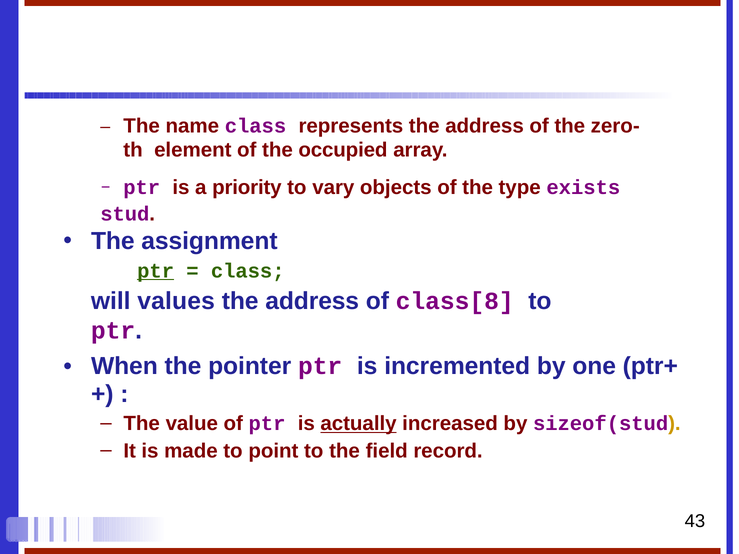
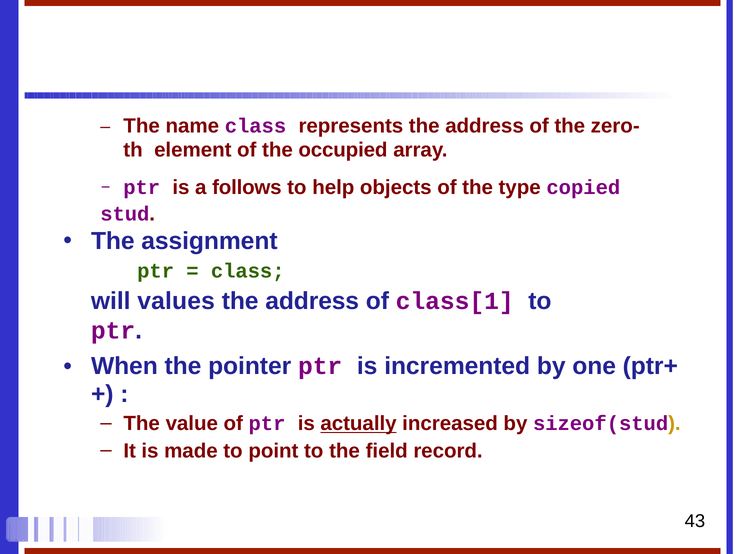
priority: priority -> follows (247, 188)
vary: vary -> help (333, 188)
exists: exists -> copied (583, 188)
ptr underline: present -> none (156, 271)
class[8: class[8 -> class[1 (455, 301)
